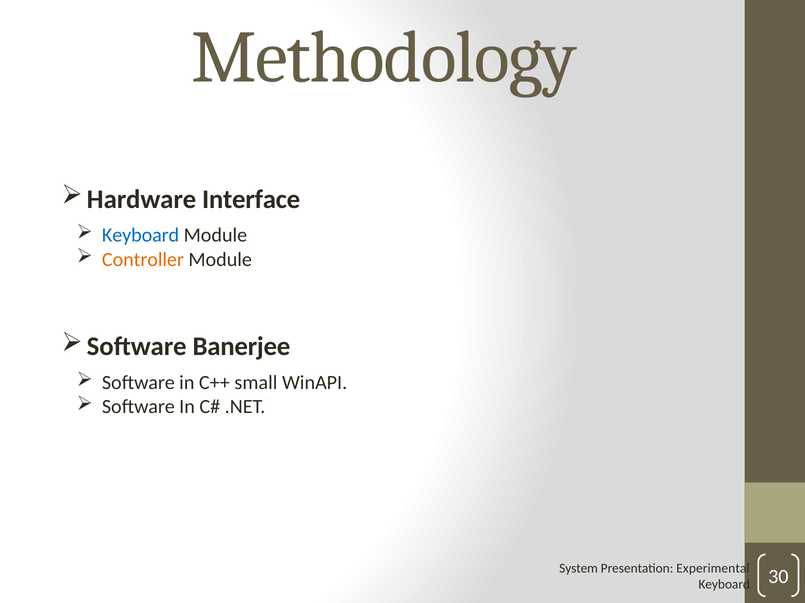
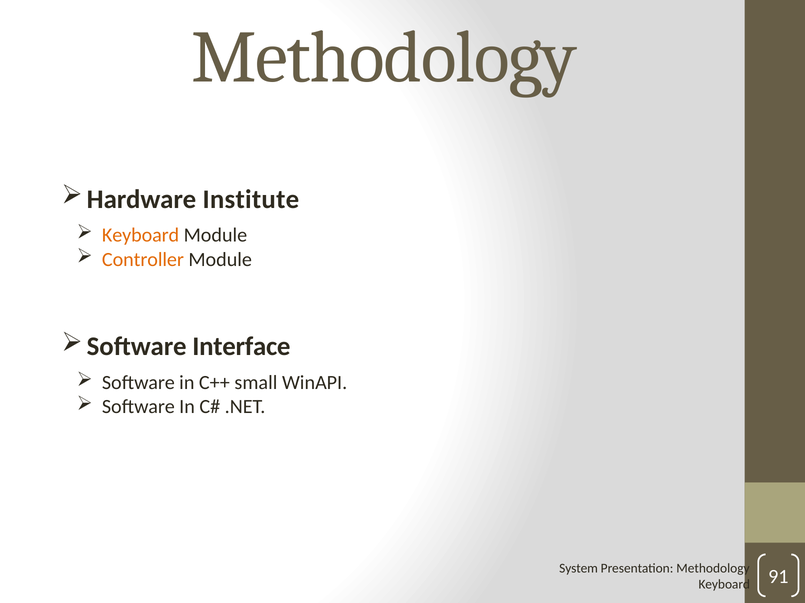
Interface: Interface -> Institute (251, 199)
Keyboard colour: blue -> orange (141, 236)
Banerjee: Banerjee -> Interface (241, 347)
Presentation Experimental: Experimental -> Methodology (713, 569)
30: 30 -> 91 (778, 577)
